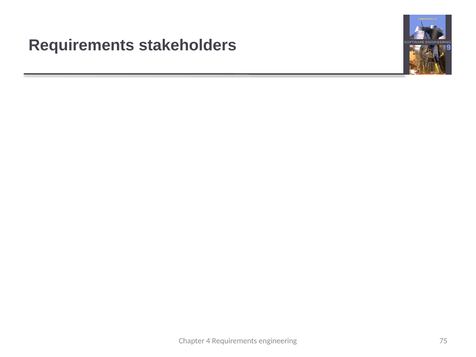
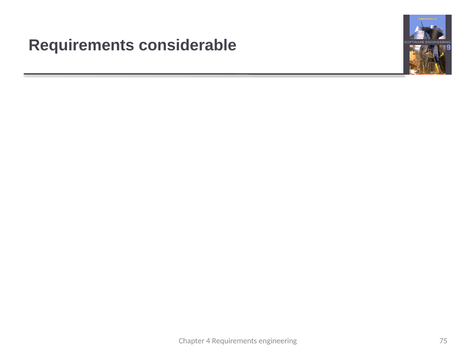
stakeholders: stakeholders -> considerable (188, 45)
